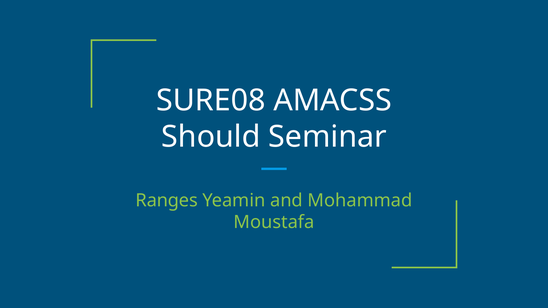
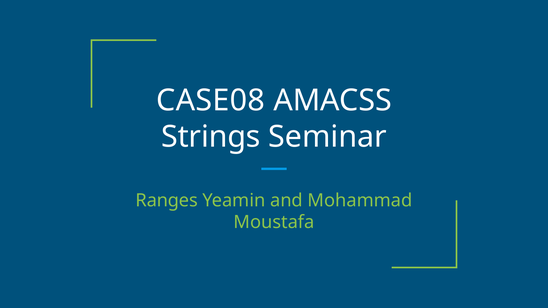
SURE08: SURE08 -> CASE08 (211, 100)
Should: Should -> Strings (211, 137)
